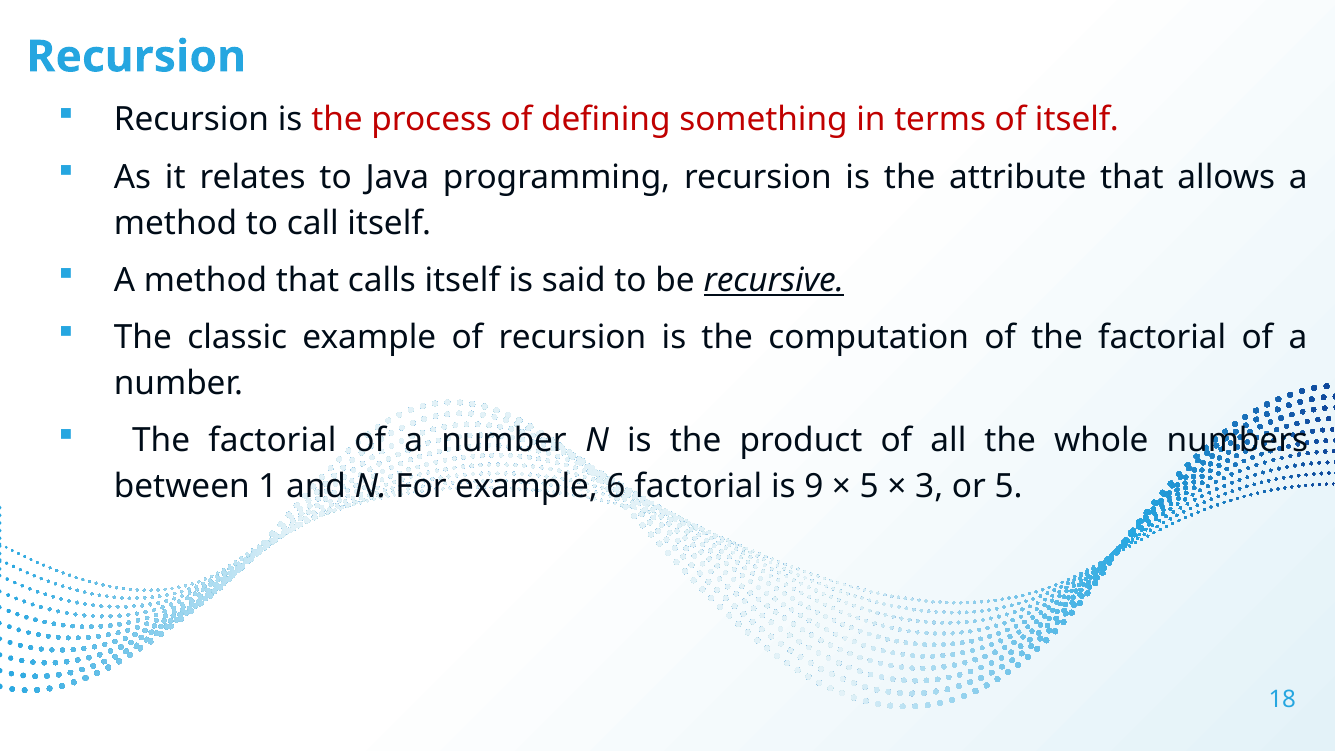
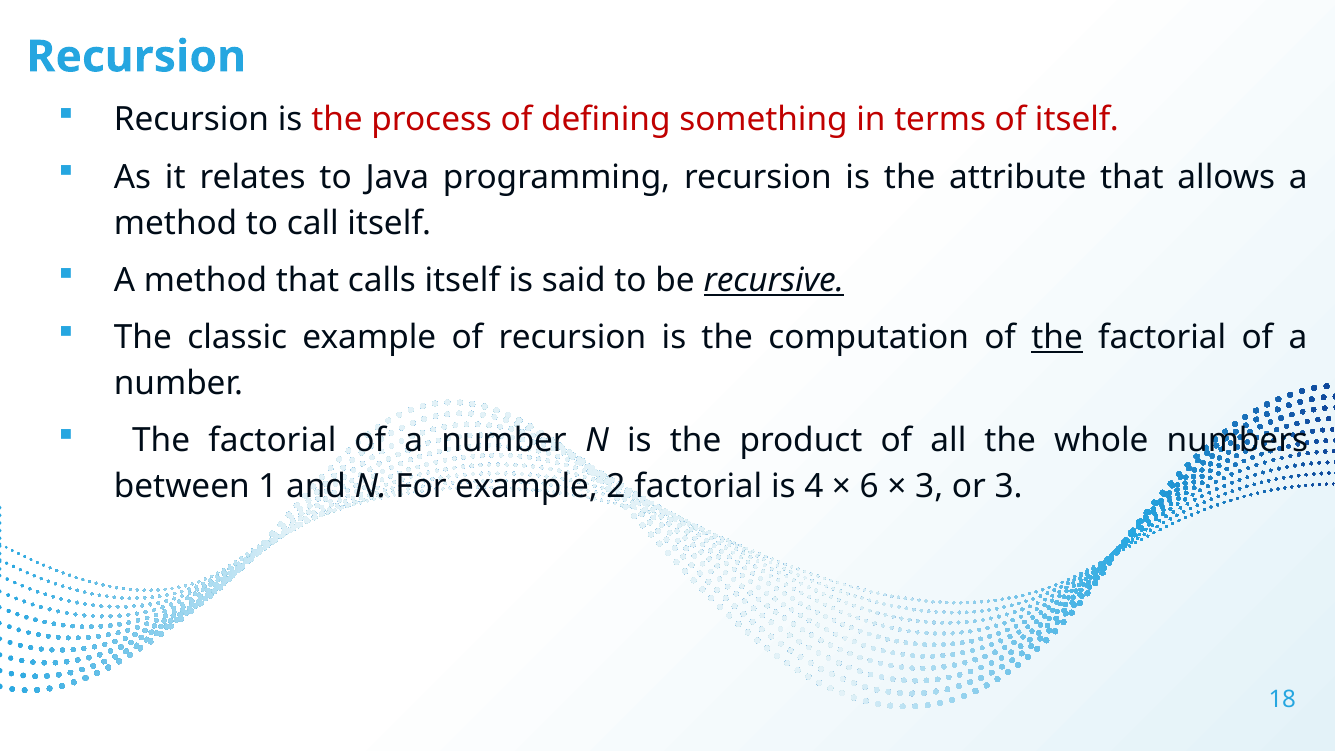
the underline: none -> present (1057, 338)
6: 6 -> 2 (616, 487)
9: 9 -> 4 (814, 487)
5: 5 -> 6 (869, 487)
or 5: 5 -> 3 (1009, 487)
